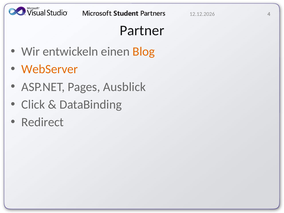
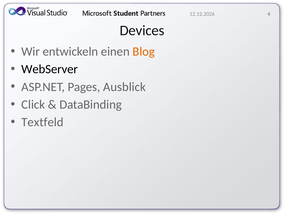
Partner: Partner -> Devices (142, 30)
WebServer colour: orange -> black (50, 69)
Redirect: Redirect -> Textfeld (42, 122)
